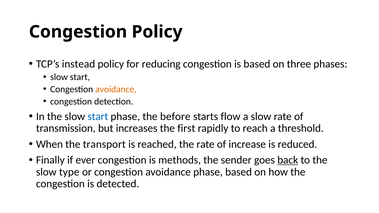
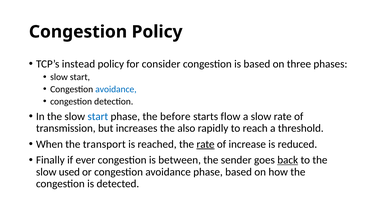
reducing: reducing -> consider (161, 64)
avoidance colour: orange -> blue (116, 89)
first: first -> also (186, 128)
rate underline: none -> present (206, 144)
methods: methods -> between (180, 160)
type: type -> used (69, 172)
